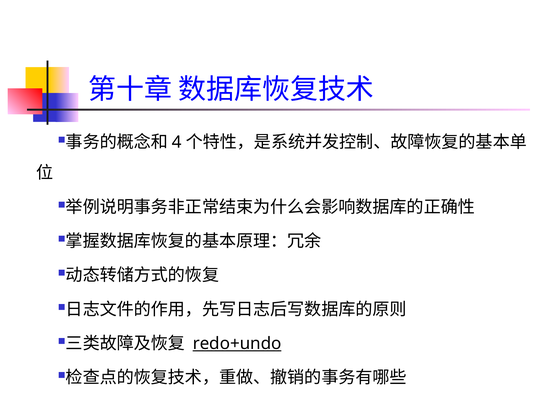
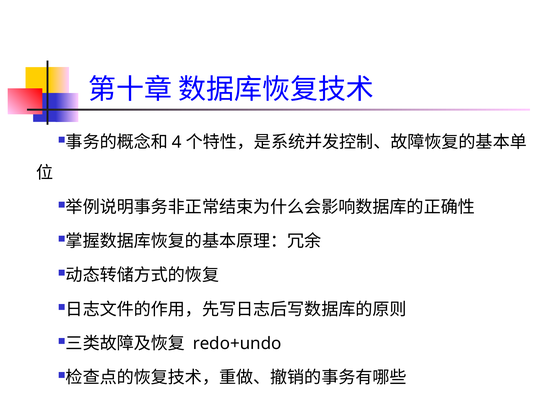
redo+undo underline: present -> none (237, 344)
